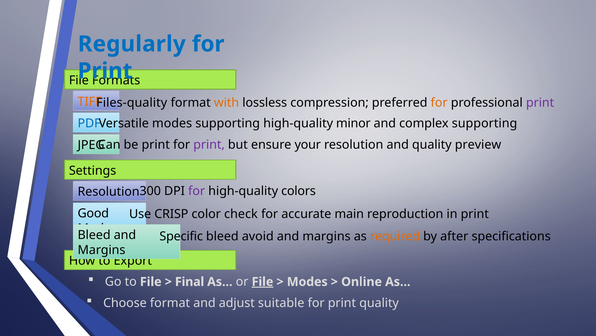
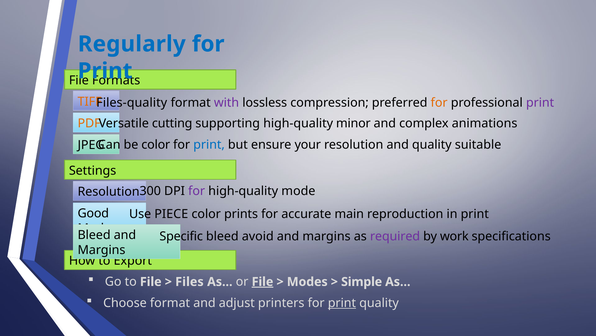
with colour: orange -> purple (227, 103)
PDF colour: blue -> orange (89, 123)
Versatile modes: modes -> cutting (172, 123)
complex supporting: supporting -> animations (485, 123)
be print: print -> color (156, 144)
print colour: purple -> blue (209, 144)
preview: preview -> suitable (478, 144)
high-quality colors: colors -> mode (298, 191)
CRISP: CRISP -> PIECE (171, 214)
check: check -> prints (241, 214)
required colour: orange -> purple (395, 236)
after: after -> work (454, 236)
Final: Final -> Files (189, 281)
Online: Online -> Simple (362, 281)
suitable: suitable -> printers (281, 302)
print underline: none -> present (342, 302)
